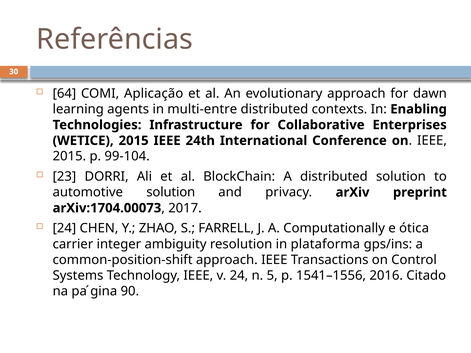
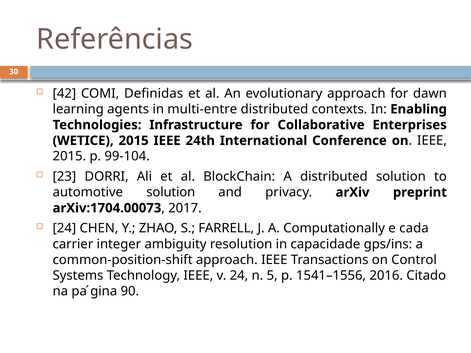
64: 64 -> 42 (64, 94)
Aplicação: Aplicação -> Definidas (154, 94)
ótica: ótica -> cada (414, 228)
plataforma: plataforma -> capacidade (325, 244)
